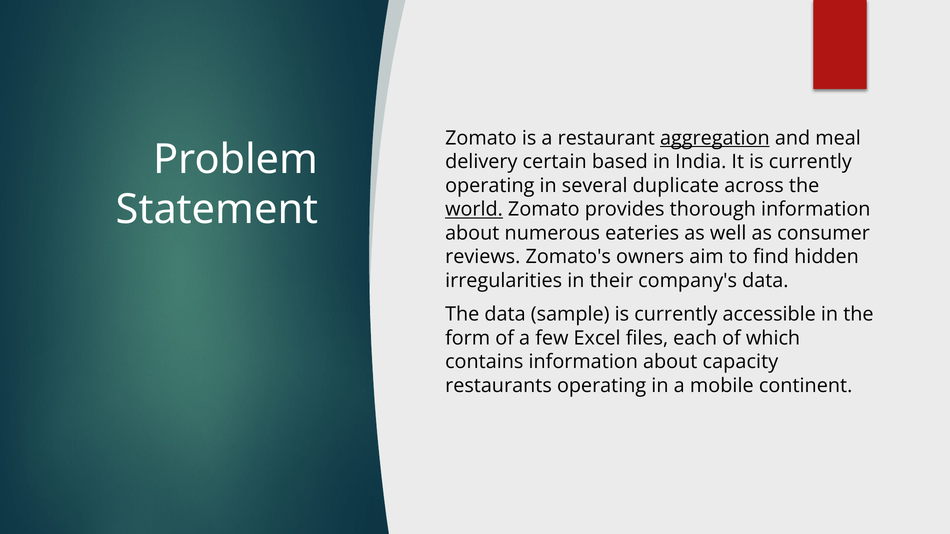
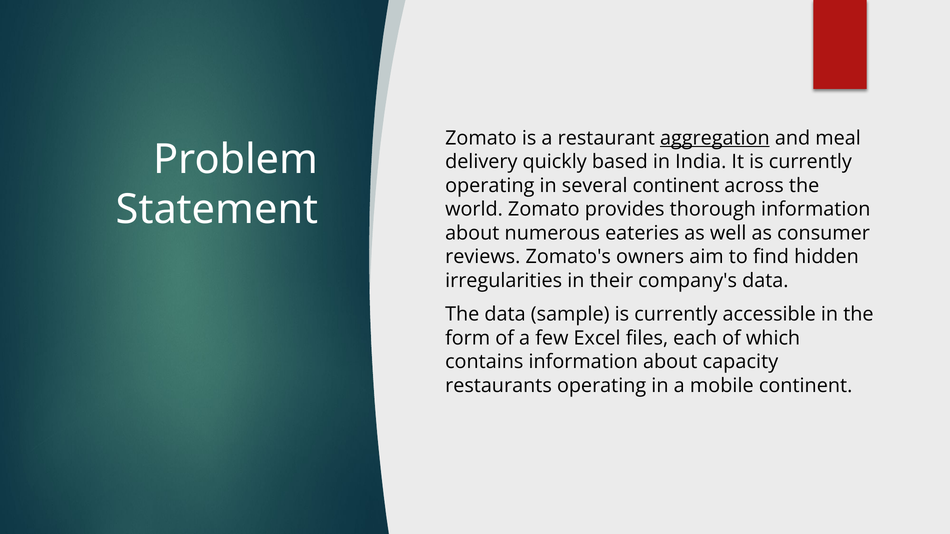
certain: certain -> quickly (555, 162)
several duplicate: duplicate -> continent (676, 186)
world underline: present -> none (474, 210)
